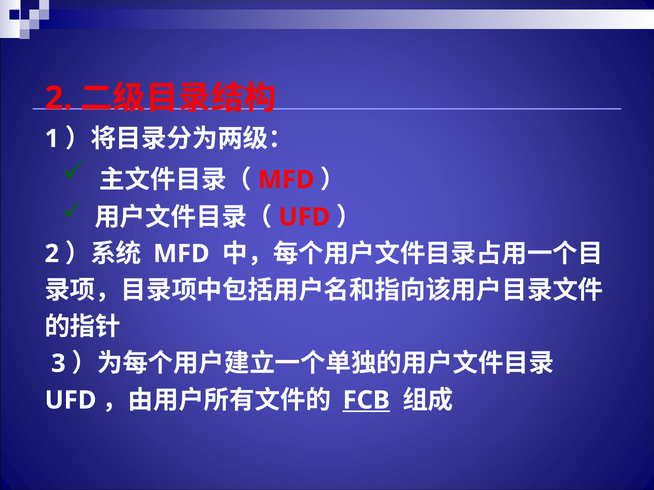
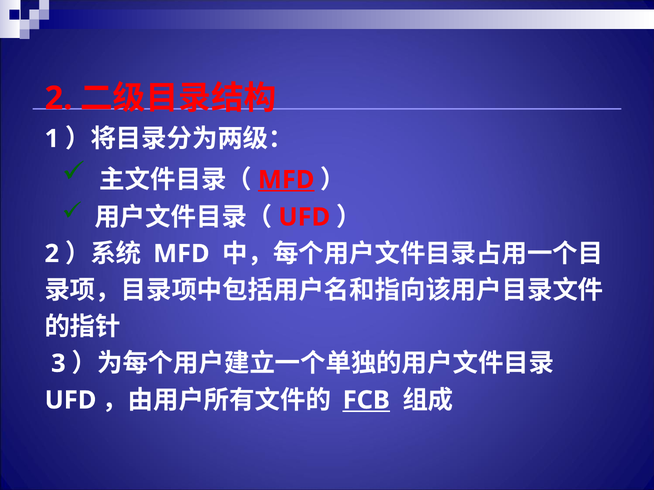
MFD underline: none -> present (286, 180)
